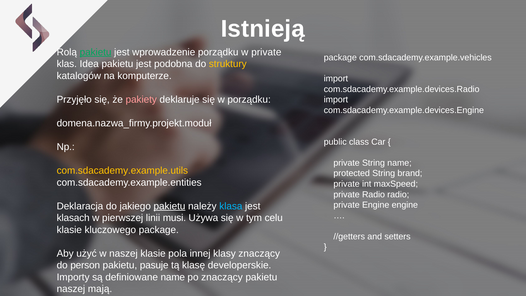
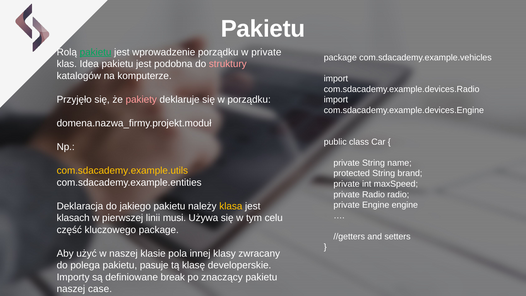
Istnieją: Istnieją -> Pakietu (263, 29)
struktury colour: yellow -> pink (228, 64)
pakietu underline: present -> none (169, 206)
klasa colour: light blue -> yellow (231, 206)
klasie: klasie -> część (69, 230)
klasy znaczący: znaczący -> zwracany (259, 253)
person: person -> polega (85, 265)
definiowane name: name -> break (173, 277)
mają: mają -> case (100, 289)
